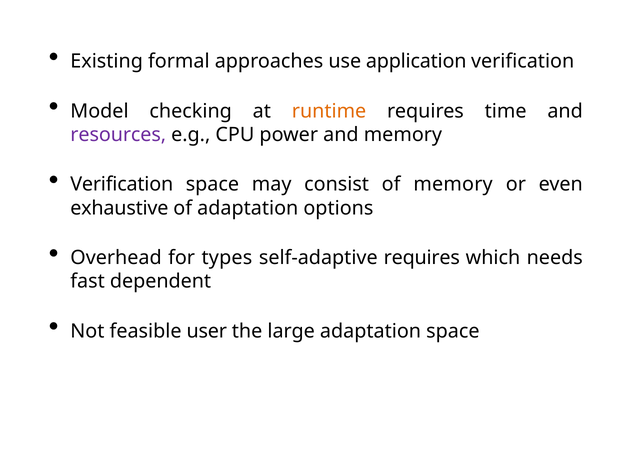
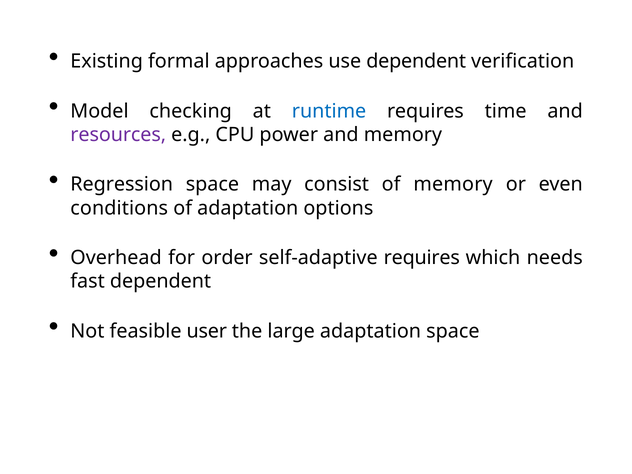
use application: application -> dependent (416, 61)
runtime colour: orange -> blue (329, 111)
Verification: Verification -> Regression (122, 184)
exhaustive: exhaustive -> conditions (119, 208)
types: types -> order (227, 258)
